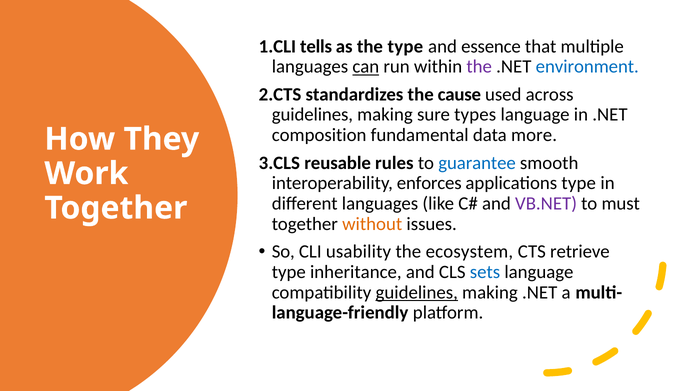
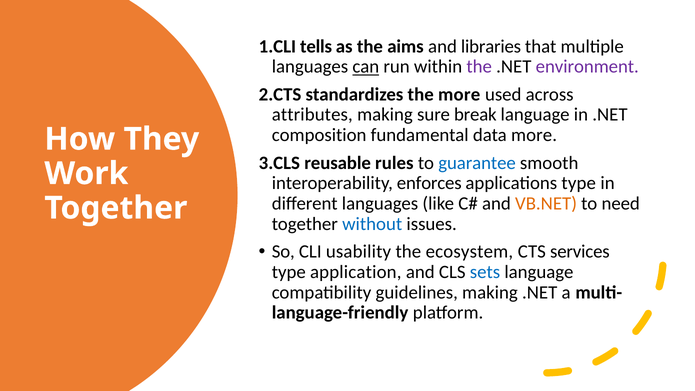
the type: type -> aims (405, 46)
essence: essence -> libraries (491, 46)
environment colour: blue -> purple (587, 67)
the cause: cause -> more (459, 94)
guidelines: guidelines -> attributes (312, 115)
types: types -> break (475, 115)
VB.NET colour: purple -> orange (546, 204)
must: must -> need (621, 204)
without colour: orange -> blue (372, 224)
retrieve: retrieve -> services (580, 252)
inheritance: inheritance -> application (356, 272)
guidelines underline: present -> none (417, 292)
